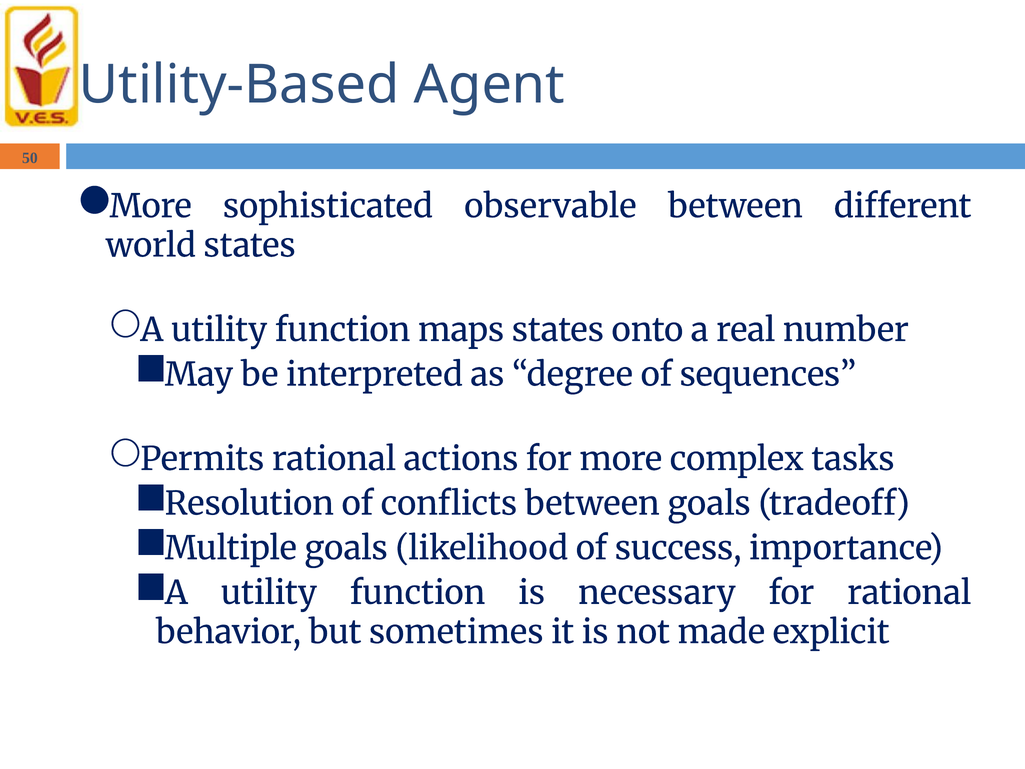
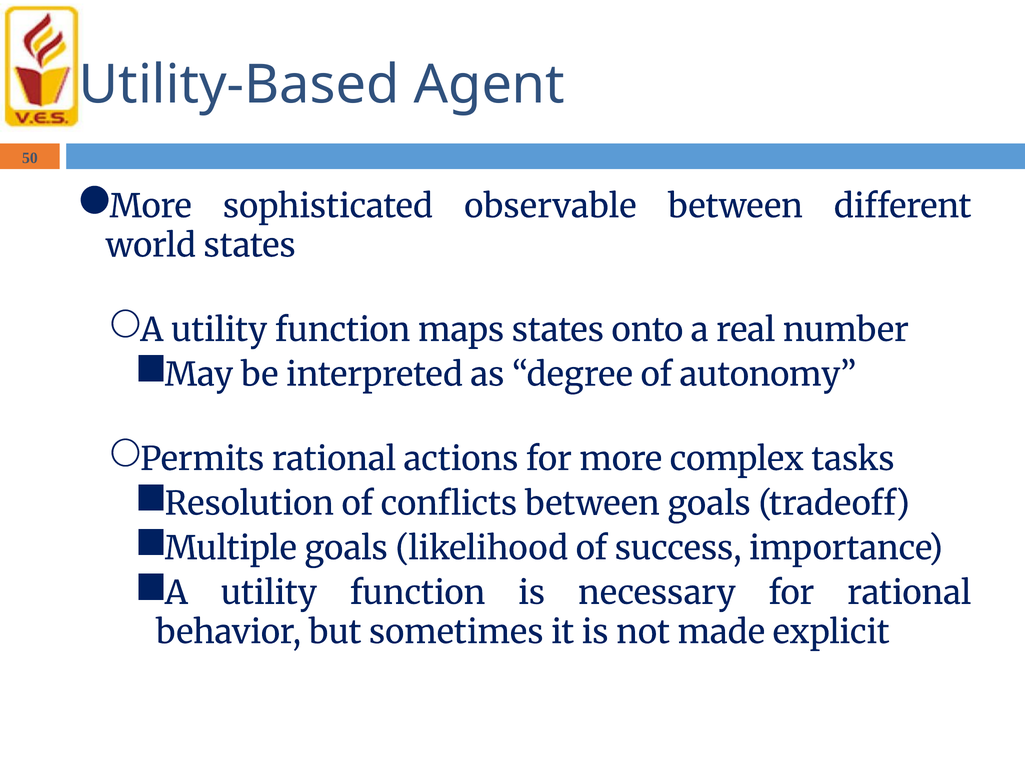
sequences: sequences -> autonomy (768, 375)
